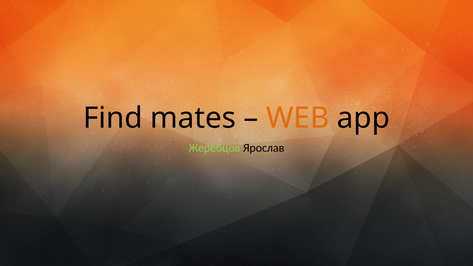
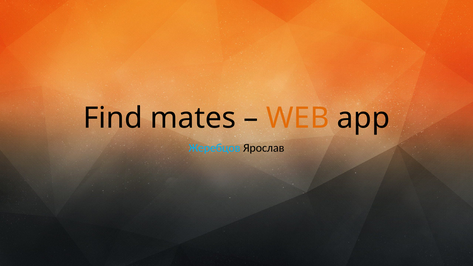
Жеребцов colour: light green -> light blue (214, 148)
